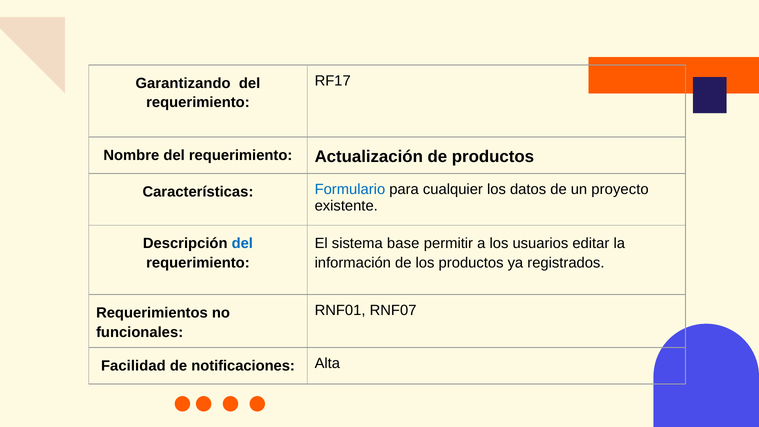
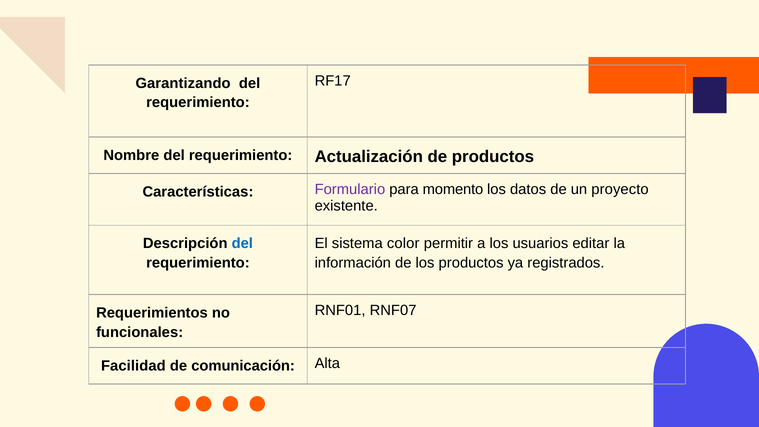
Formulario colour: blue -> purple (350, 189)
cualquier: cualquier -> momento (453, 189)
base: base -> color (403, 244)
notificaciones: notificaciones -> comunicación (243, 366)
